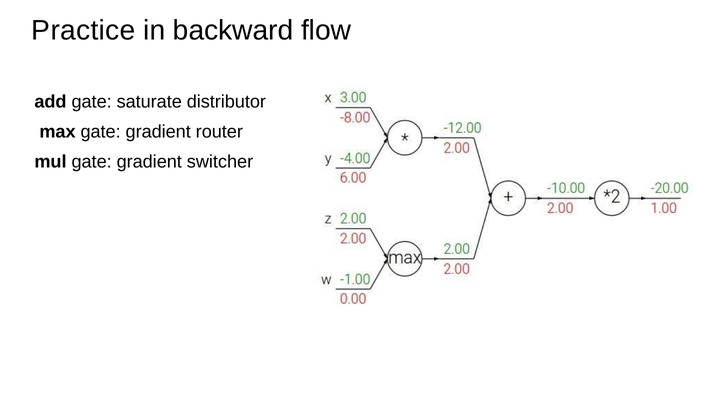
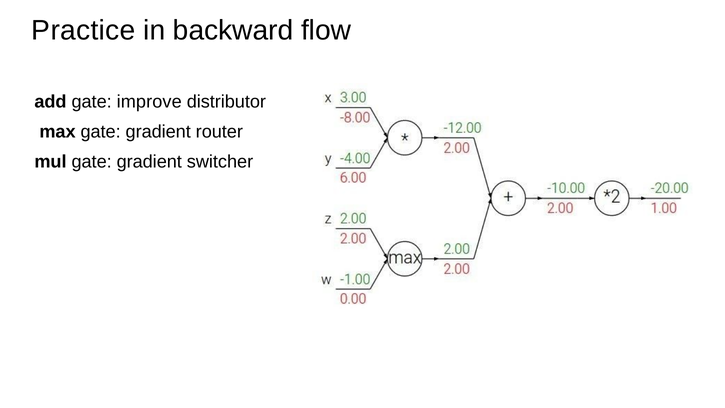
saturate: saturate -> improve (149, 101)
